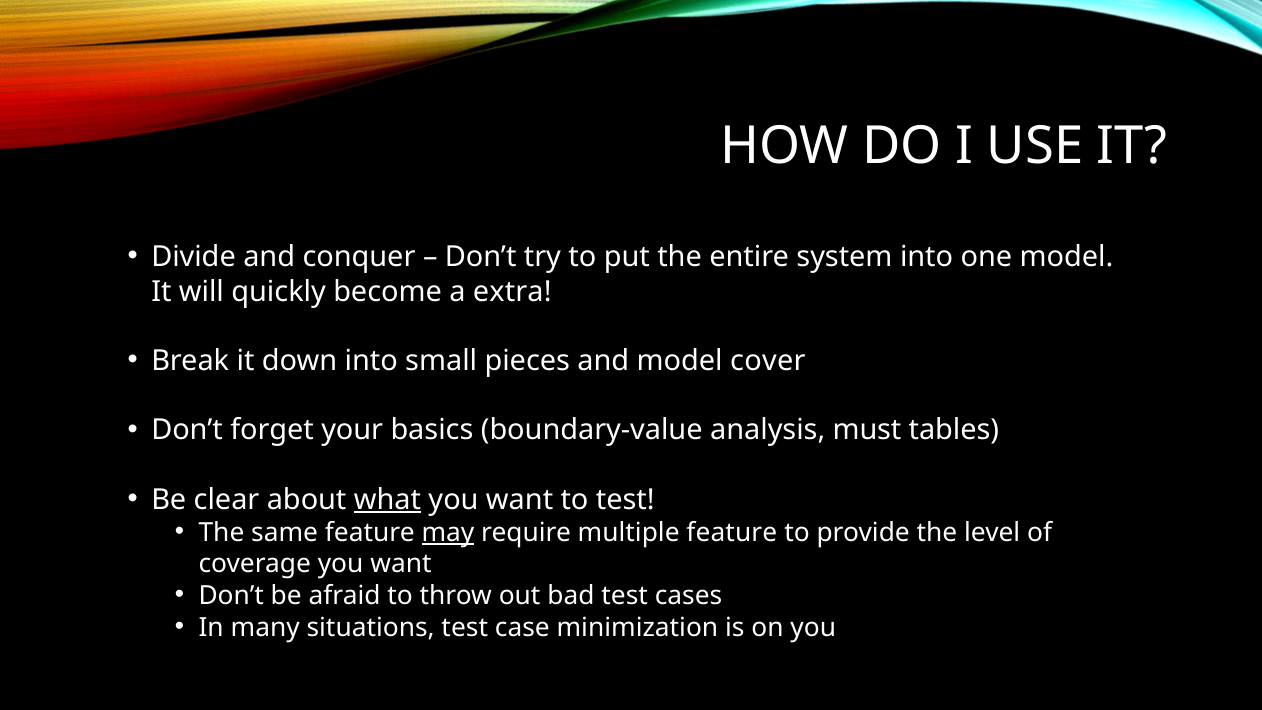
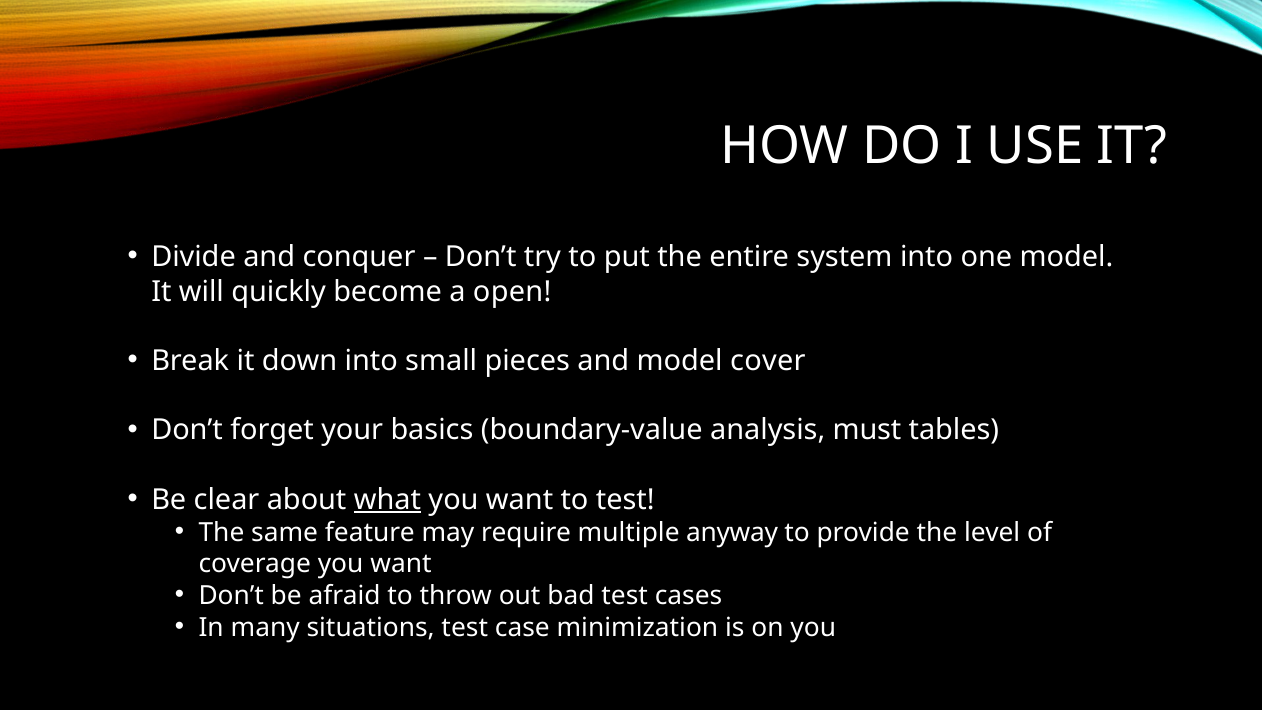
extra: extra -> open (512, 292)
may underline: present -> none (448, 532)
multiple feature: feature -> anyway (732, 532)
